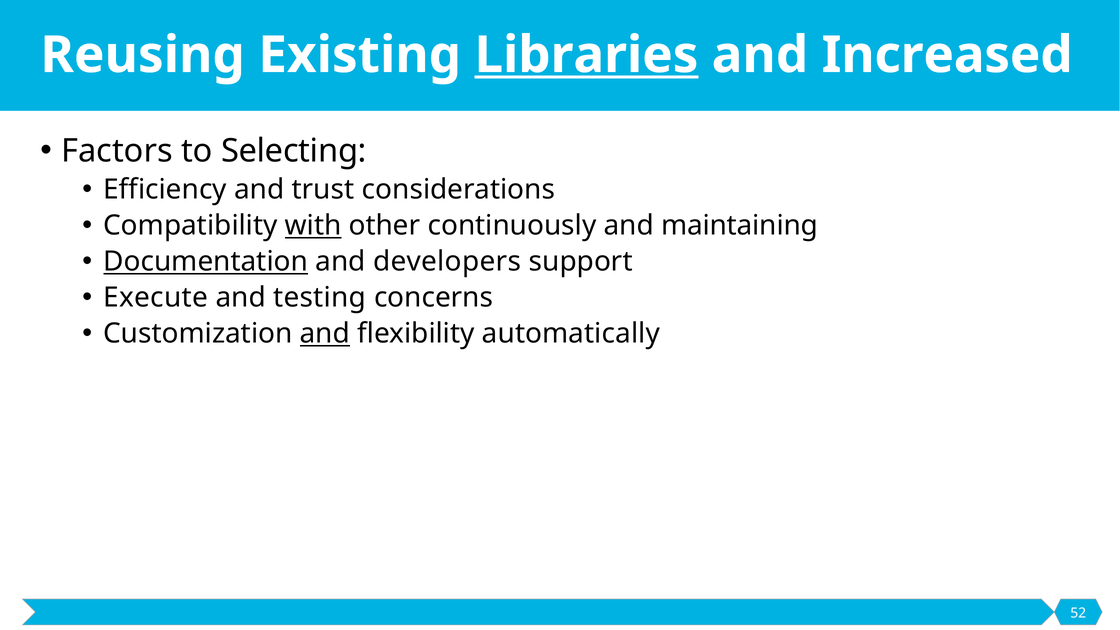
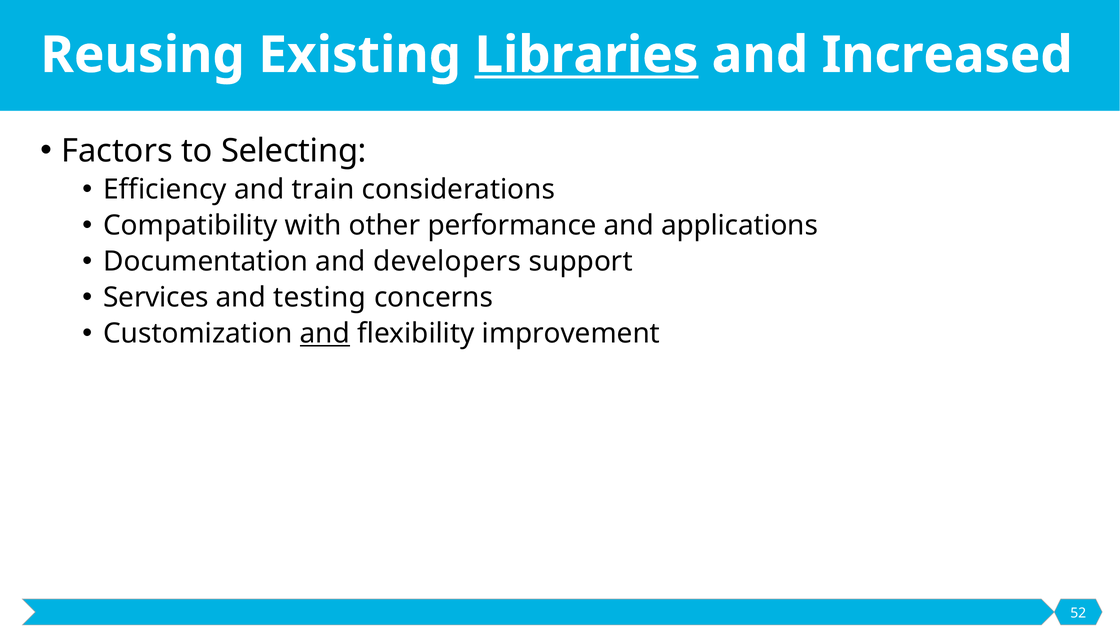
trust: trust -> train (323, 190)
with underline: present -> none (313, 226)
continuously: continuously -> performance (512, 226)
maintaining: maintaining -> applications (740, 226)
Documentation underline: present -> none (206, 262)
Execute: Execute -> Services (156, 298)
automatically: automatically -> improvement (571, 334)
